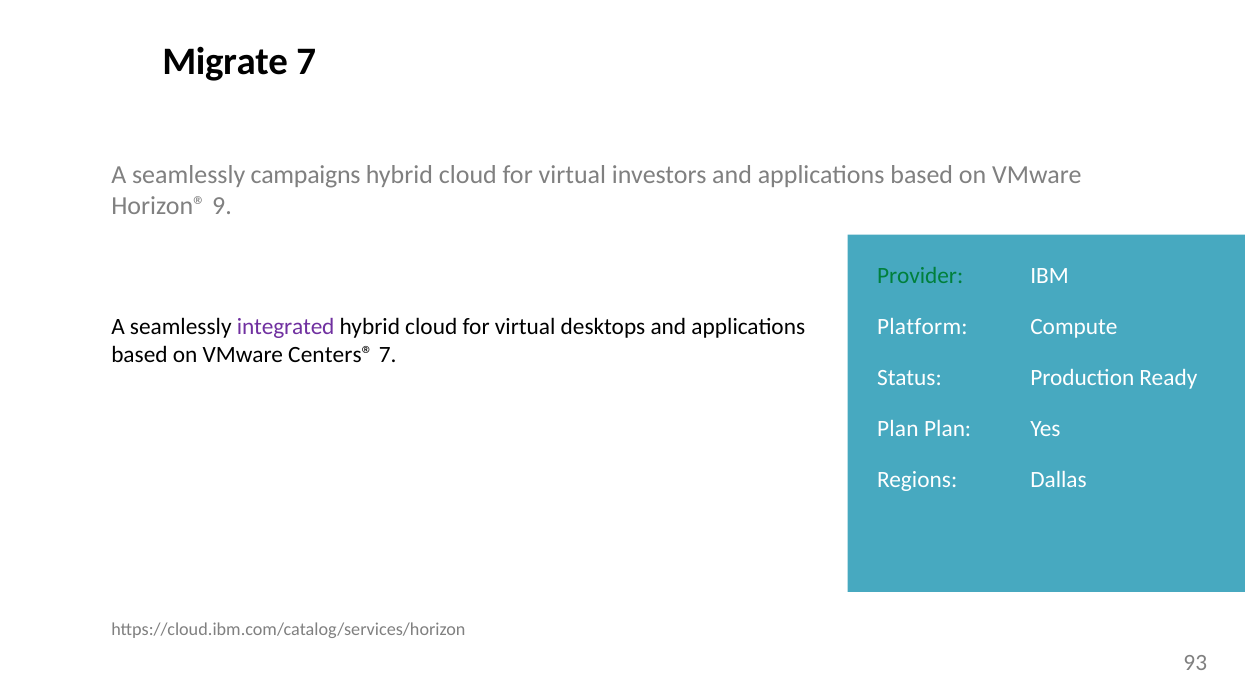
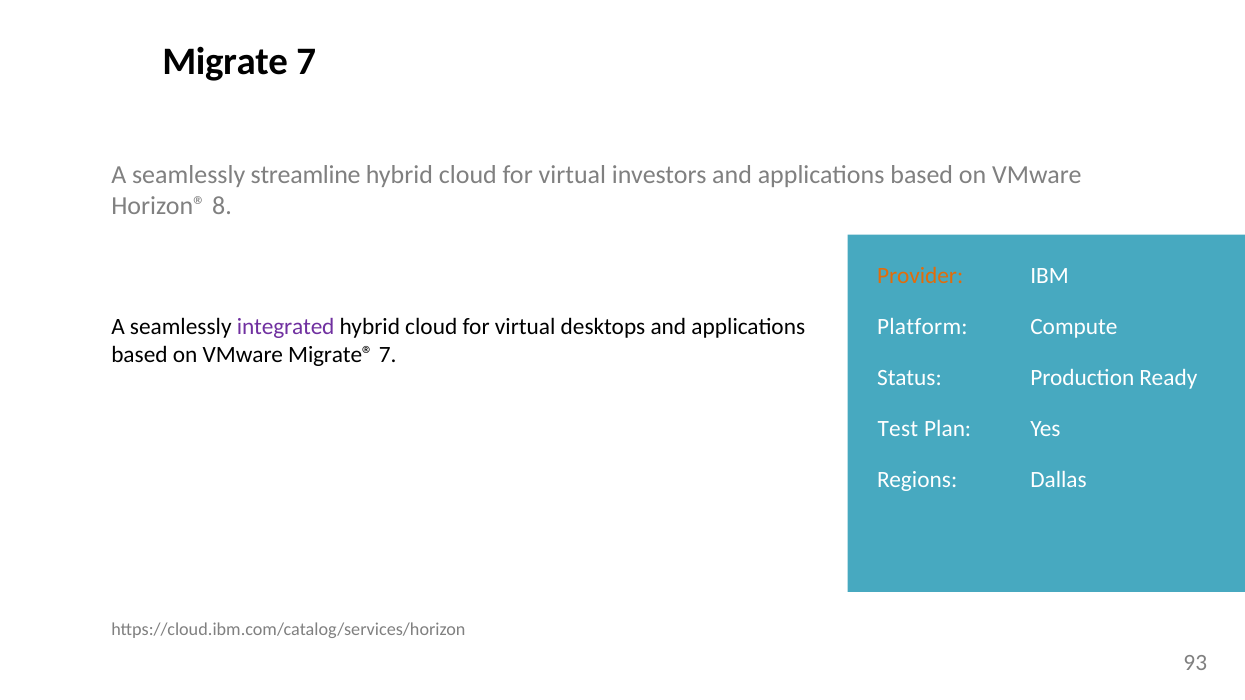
campaigns: campaigns -> streamline (306, 175)
9: 9 -> 8 (222, 206)
Provider colour: green -> orange (920, 275)
Centers®: Centers® -> Migrate® (331, 355)
Plan: Plan -> Test (898, 429)
